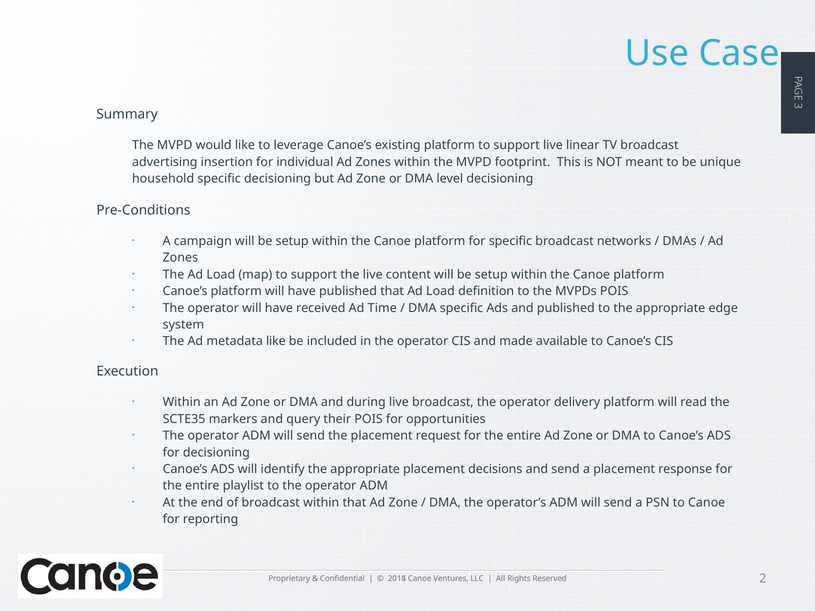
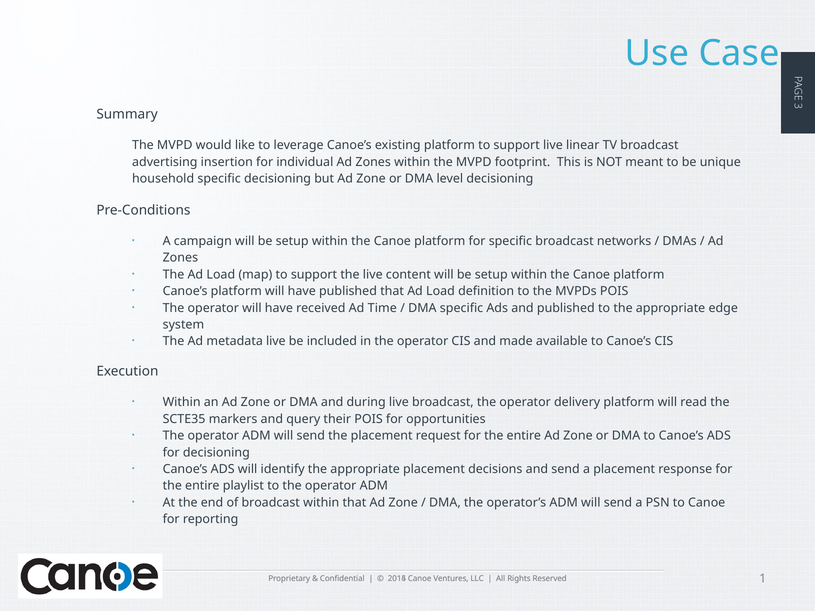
metadata like: like -> live (276, 341)
2: 2 -> 1 (763, 579)
